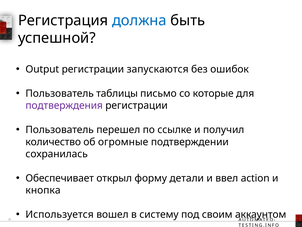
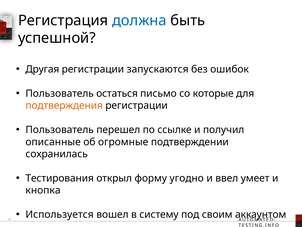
Output: Output -> Другая (42, 69)
таблицы: таблицы -> остаться (117, 93)
подтверждения colour: purple -> orange (64, 105)
количество: количество -> описанные (53, 142)
Обеспечивает: Обеспечивает -> Тестирования (60, 178)
детали: детали -> угодно (187, 178)
action: action -> умеет (255, 178)
